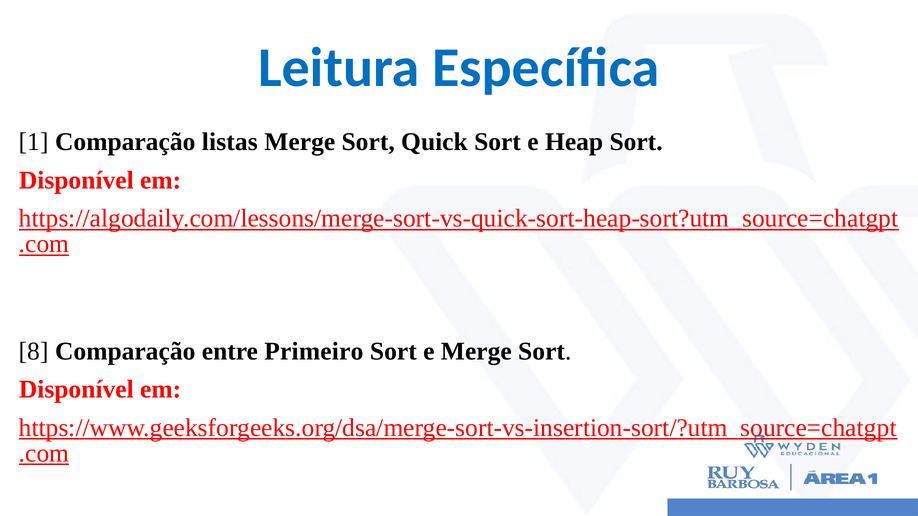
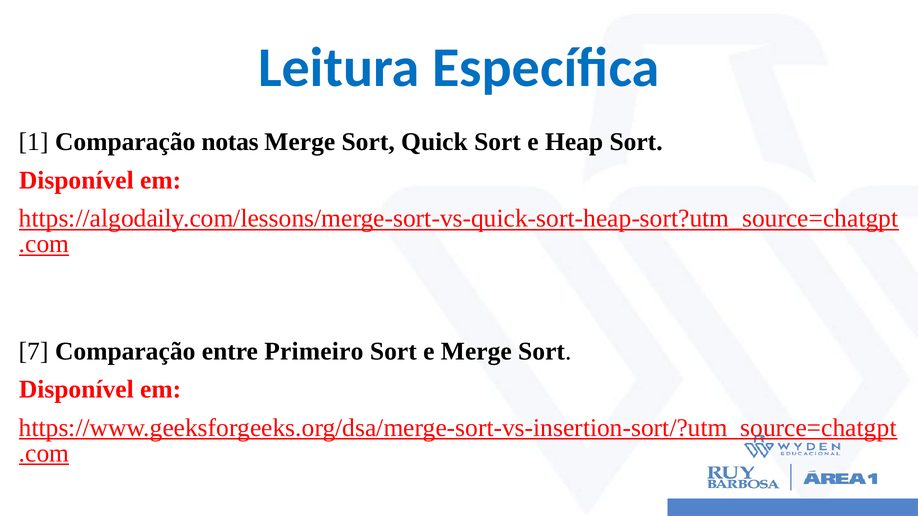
listas: listas -> notas (230, 142)
8: 8 -> 7 (34, 351)
